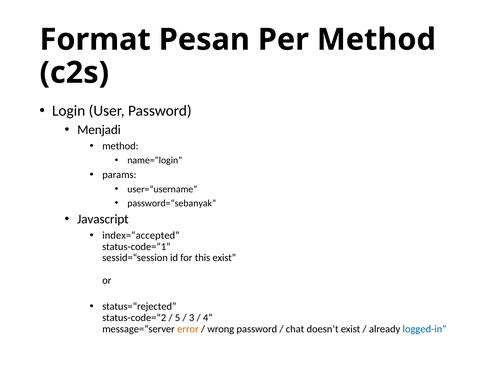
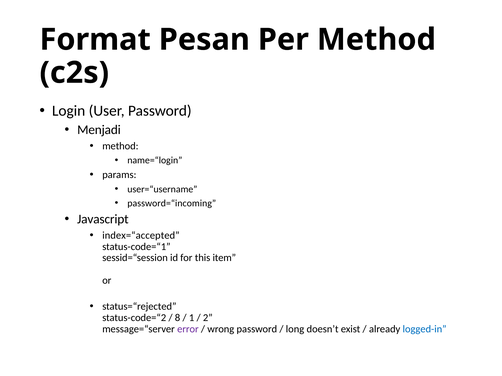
password=“sebanyak: password=“sebanyak -> password=“incoming (172, 203)
this exist: exist -> item (224, 258)
5: 5 -> 8 (178, 318)
3: 3 -> 1 (192, 318)
4: 4 -> 2 (208, 318)
error colour: orange -> purple (188, 329)
chat: chat -> long (295, 329)
